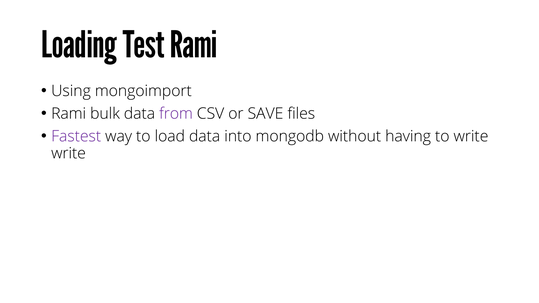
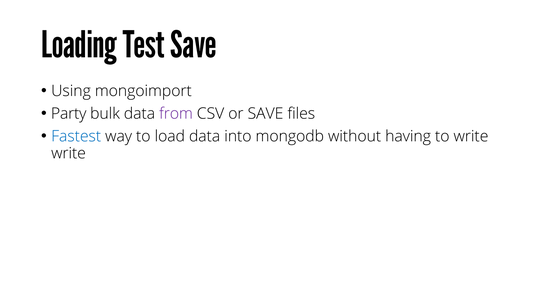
Test Rami: Rami -> Save (193, 45)
Rami: Rami -> Party (69, 114)
Fastest colour: purple -> blue (76, 136)
